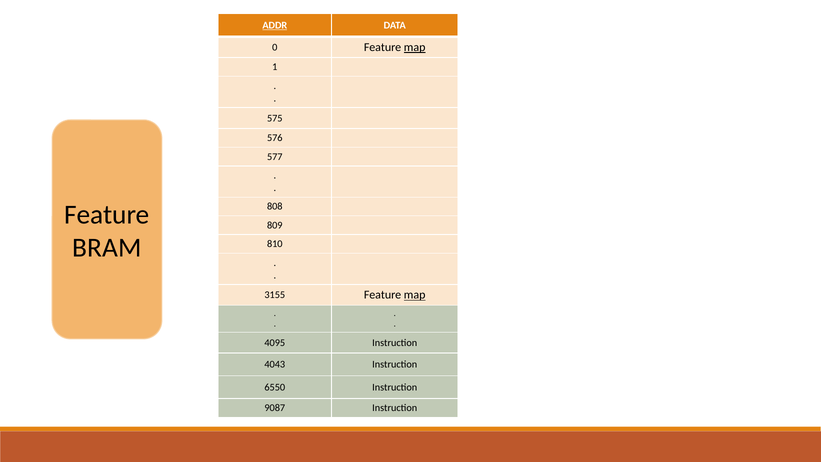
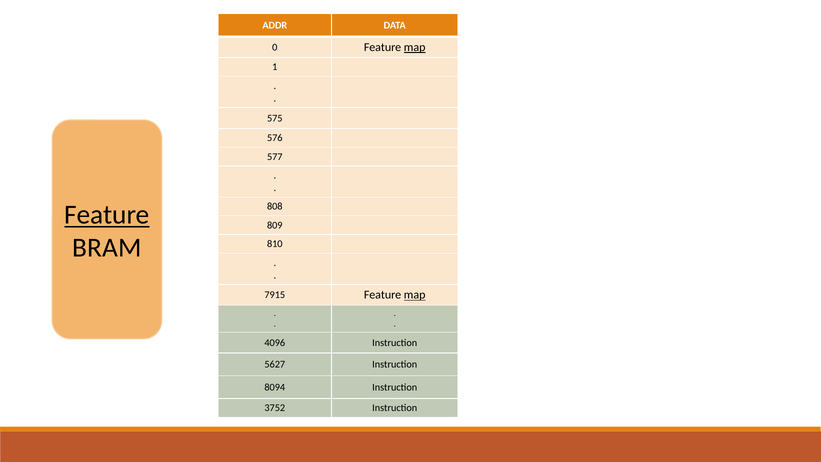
ADDR underline: present -> none (275, 25)
Feature underline: none -> present (107, 215)
3155: 3155 -> 7915 (275, 295)
4095: 4095 -> 4096 (275, 343)
4043: 4043 -> 5627 (275, 364)
6550: 6550 -> 8094 (275, 387)
9087: 9087 -> 3752 (275, 408)
